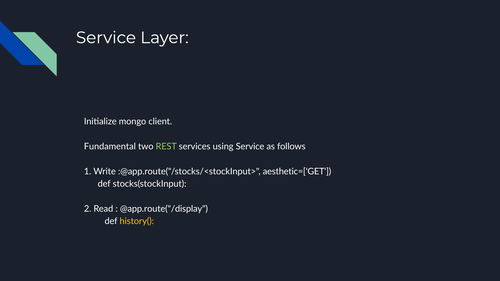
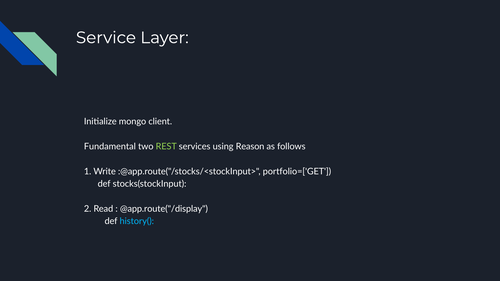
using Service: Service -> Reason (250, 147)
aesthetic=['GET: aesthetic=['GET -> portfolio=['GET (297, 172)
history( colour: yellow -> light blue (137, 221)
